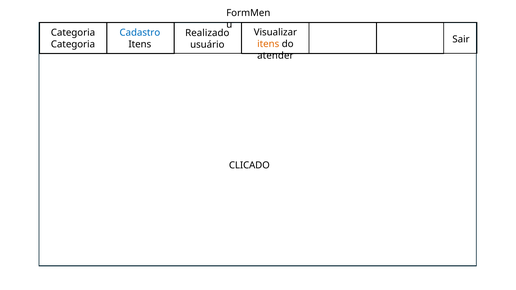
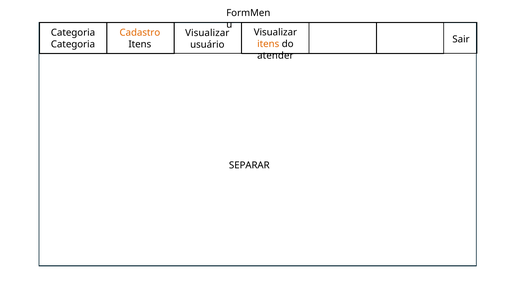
Cadastro colour: blue -> orange (140, 33)
Realizado: Realizado -> Visualizar (207, 33)
CLICADO: CLICADO -> SEPARAR (249, 166)
